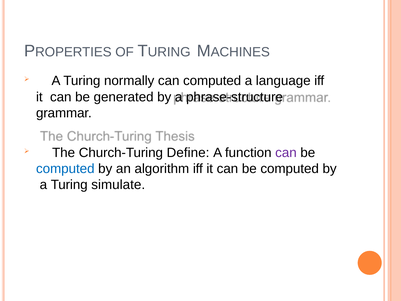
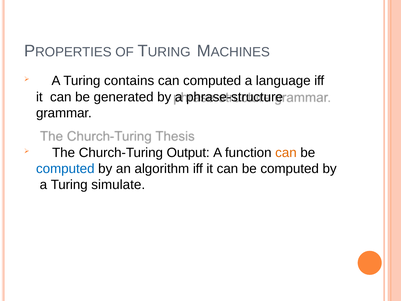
normally: normally -> contains (129, 81)
Define: Define -> Output (188, 153)
can colour: purple -> orange (286, 153)
